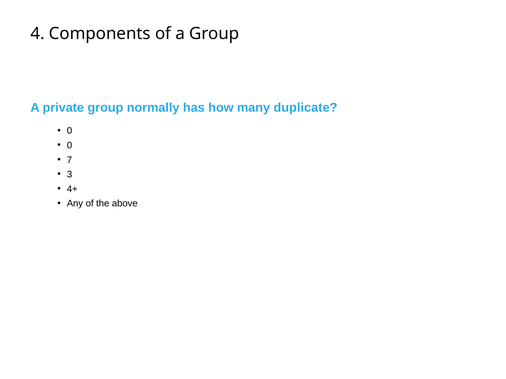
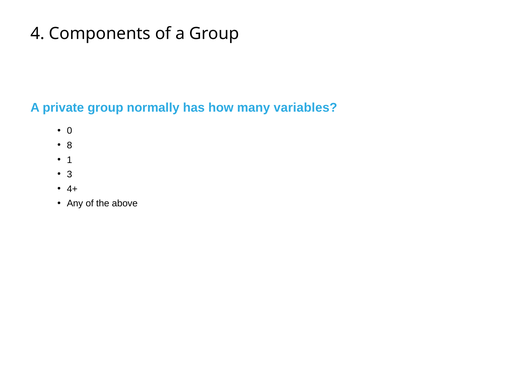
duplicate: duplicate -> variables (305, 108)
0: 0 -> 8 (69, 146)
7: 7 -> 1 (69, 160)
